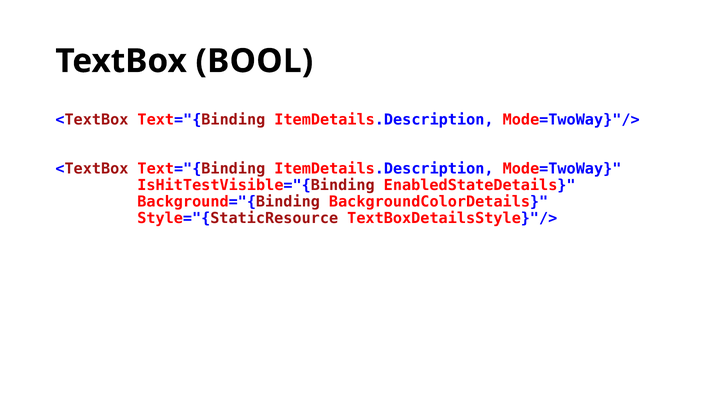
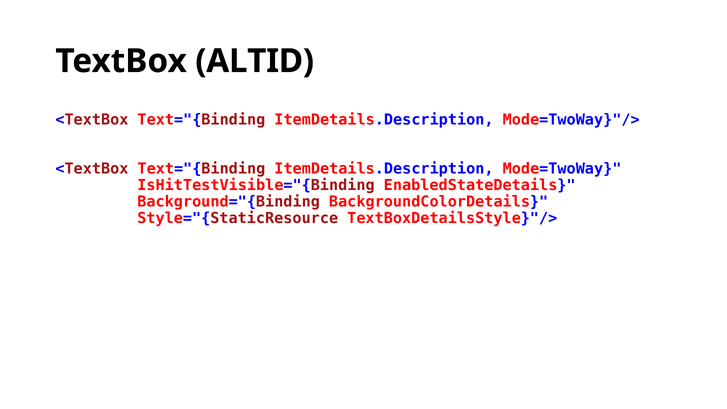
BOOL: BOOL -> ALTID (255, 61)
